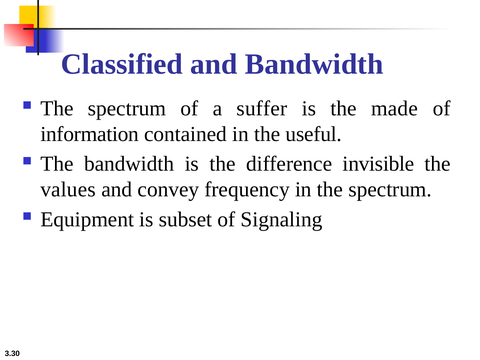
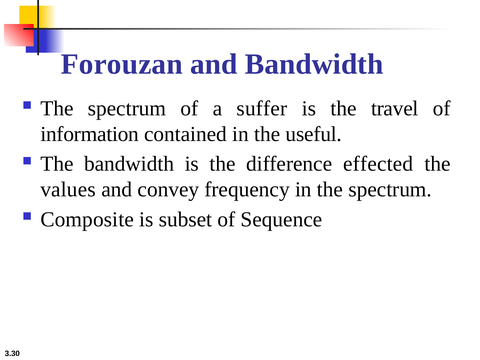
Classified: Classified -> Forouzan (122, 64)
made: made -> travel (395, 108)
invisible: invisible -> effected (378, 164)
Equipment: Equipment -> Composite (87, 219)
Signaling: Signaling -> Sequence (281, 219)
